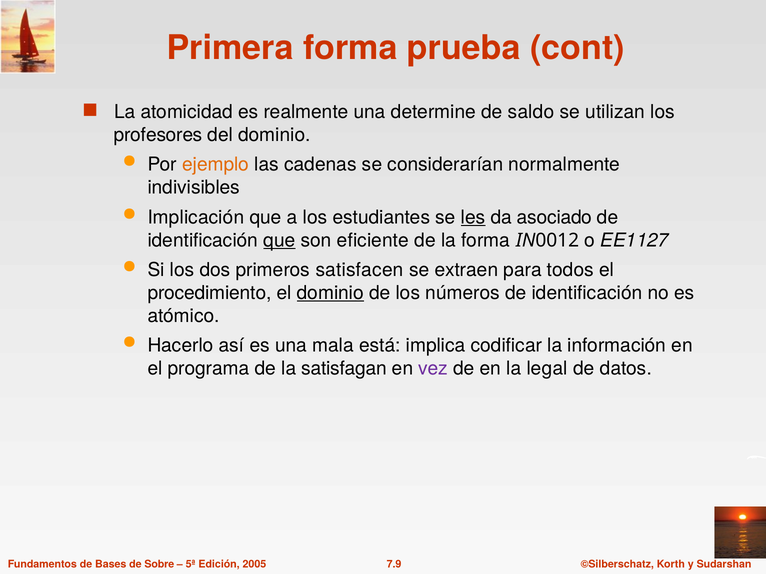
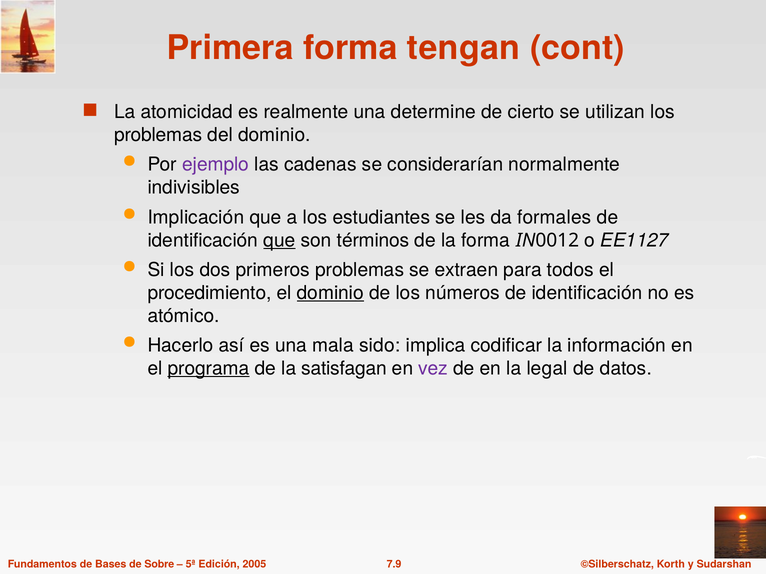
prueba: prueba -> tengan (464, 48)
saldo: saldo -> cierto (531, 112)
profesores: profesores -> problemas (158, 135)
ejemplo colour: orange -> purple (216, 165)
les underline: present -> none (473, 217)
asociado: asociado -> formales (554, 217)
eficiente: eficiente -> términos (373, 240)
primeros satisfacen: satisfacen -> problemas (360, 270)
está: está -> sido (380, 346)
programa underline: none -> present (209, 369)
